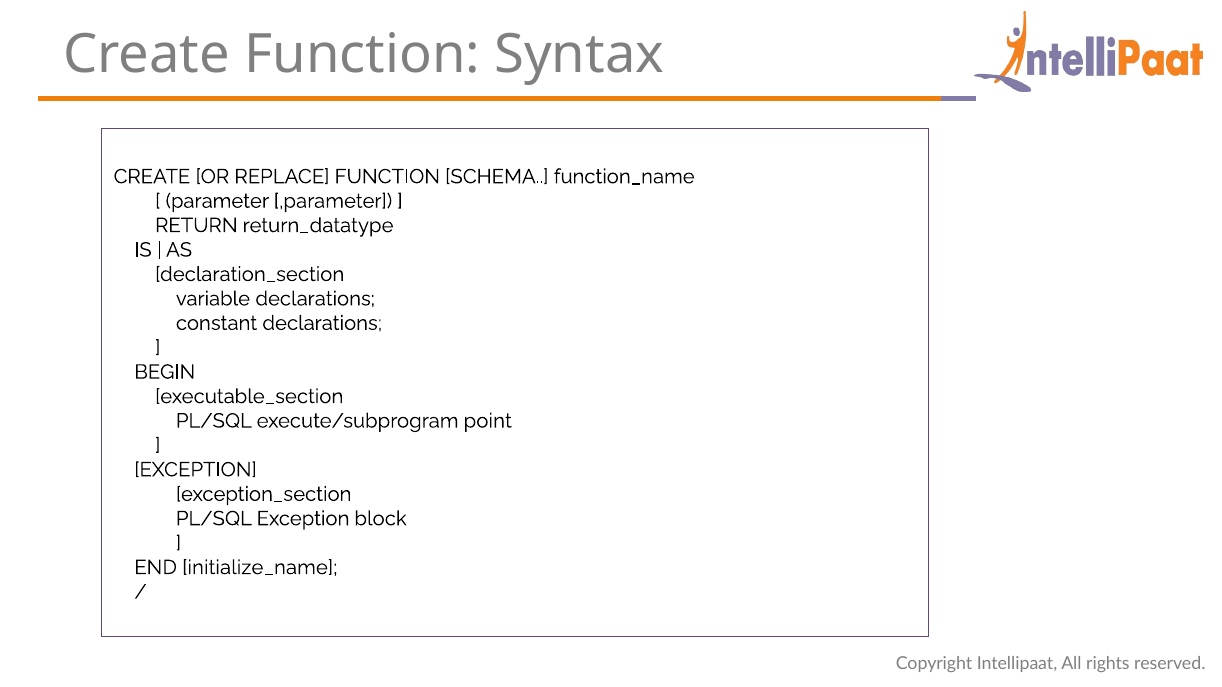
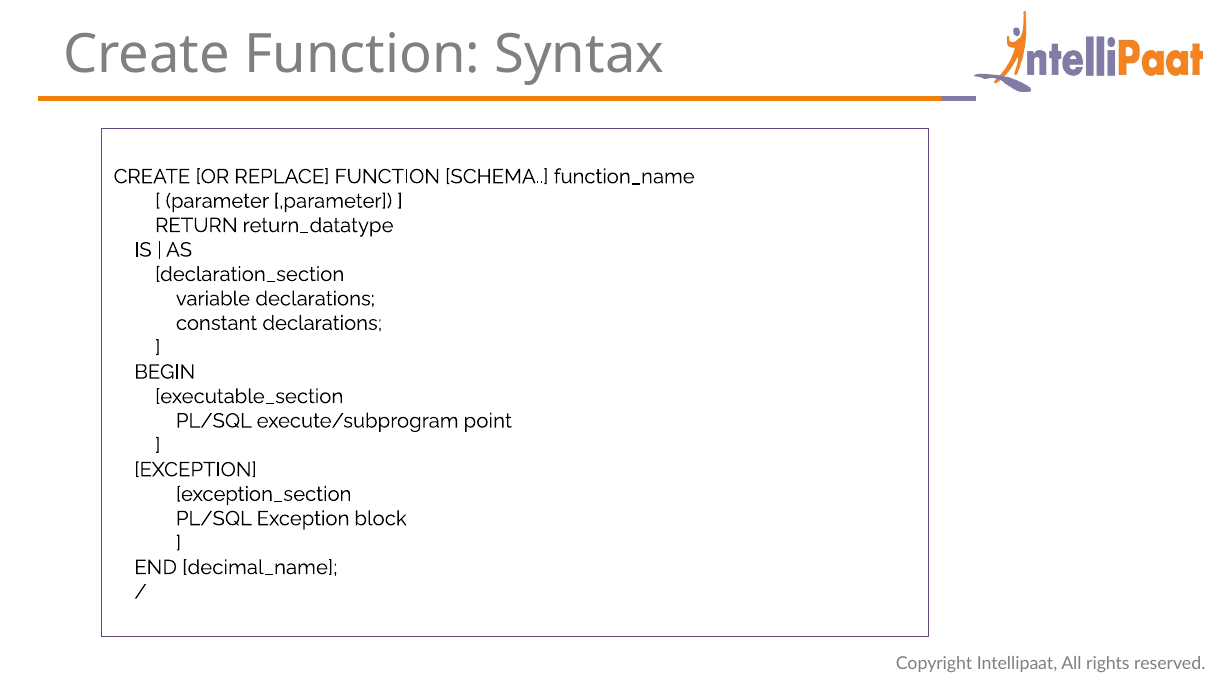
initialize_name: initialize_name -> decimal_name (260, 568)
